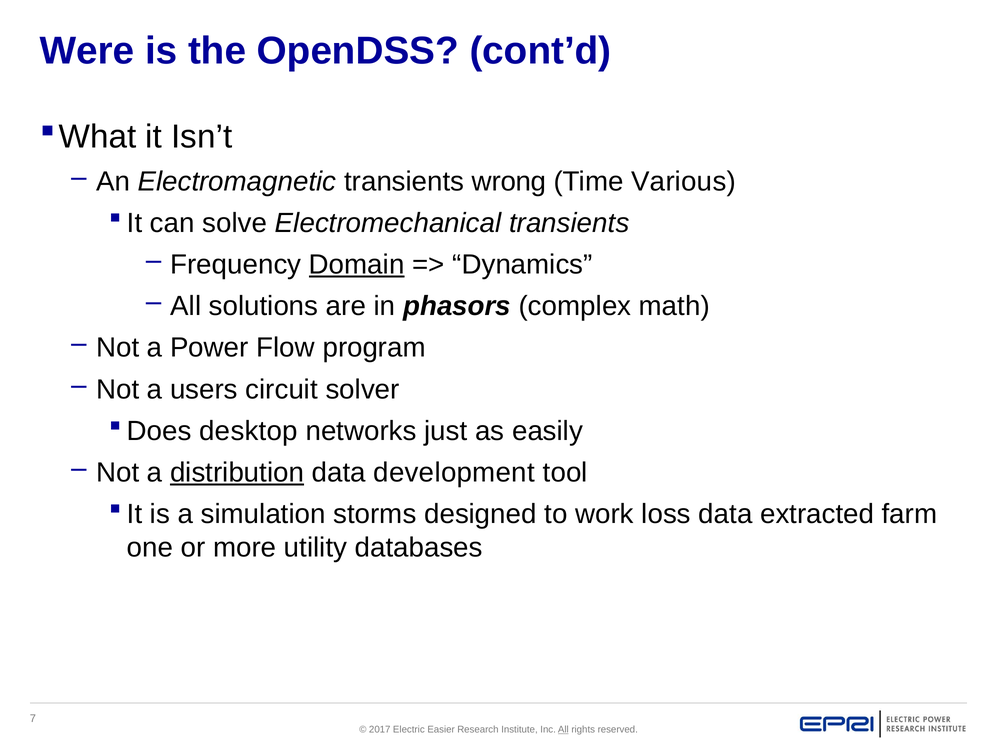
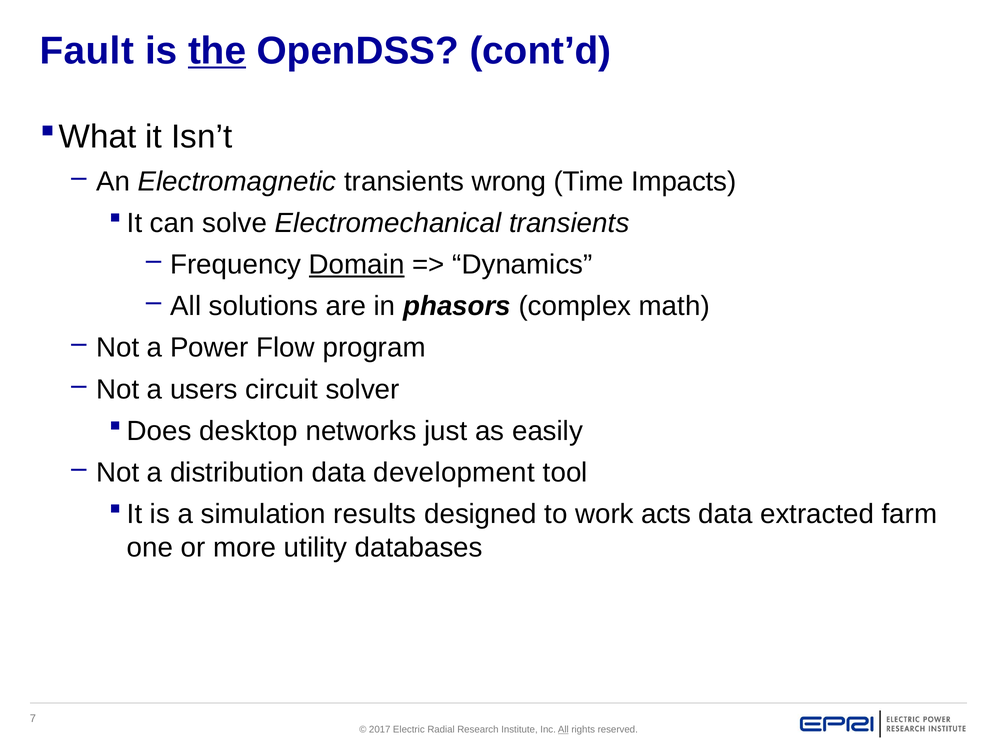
Were: Were -> Fault (87, 51)
the underline: none -> present (217, 51)
Various: Various -> Impacts (684, 181)
distribution underline: present -> none (237, 472)
storms: storms -> results (375, 514)
loss: loss -> acts (666, 514)
Easier: Easier -> Radial (441, 729)
